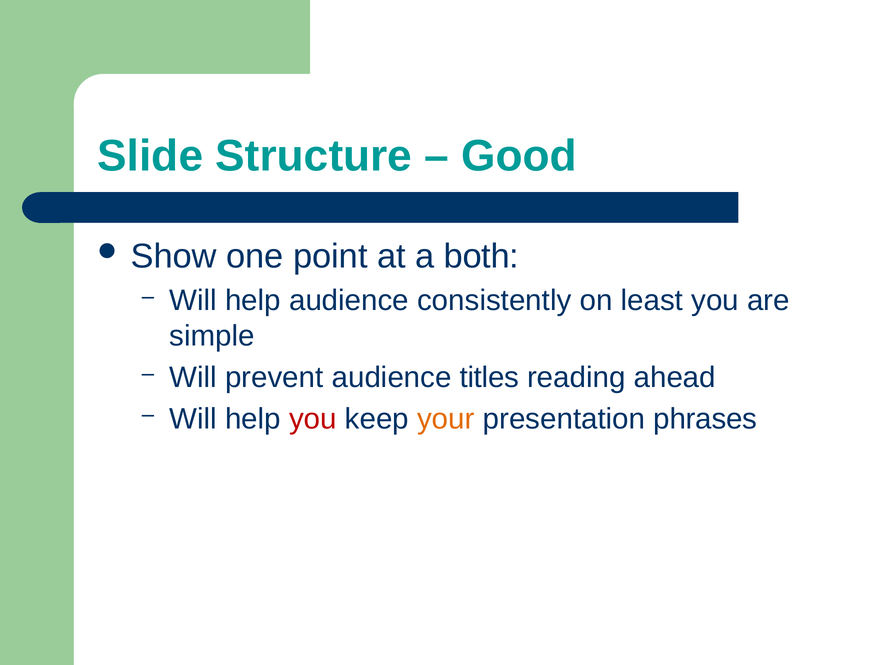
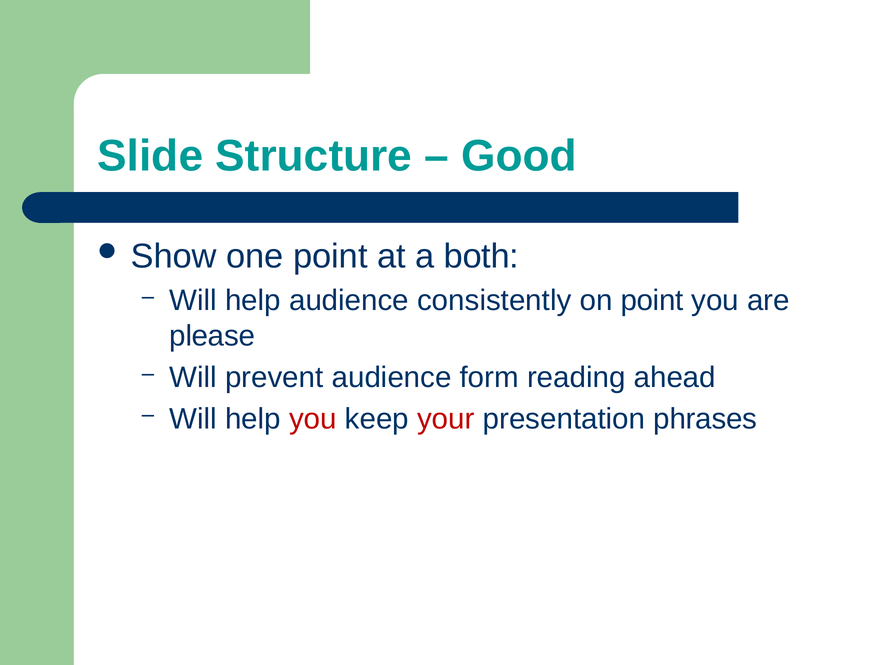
on least: least -> point (652, 300)
simple: simple -> please (212, 336)
titles: titles -> form (489, 377)
your colour: orange -> red (446, 418)
